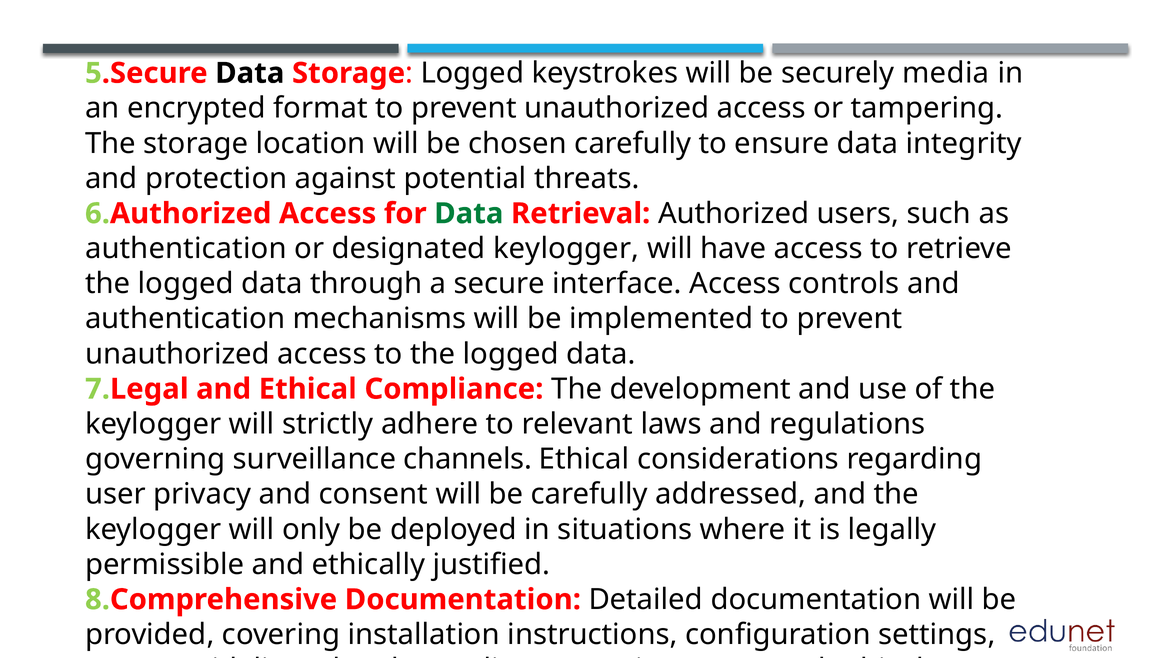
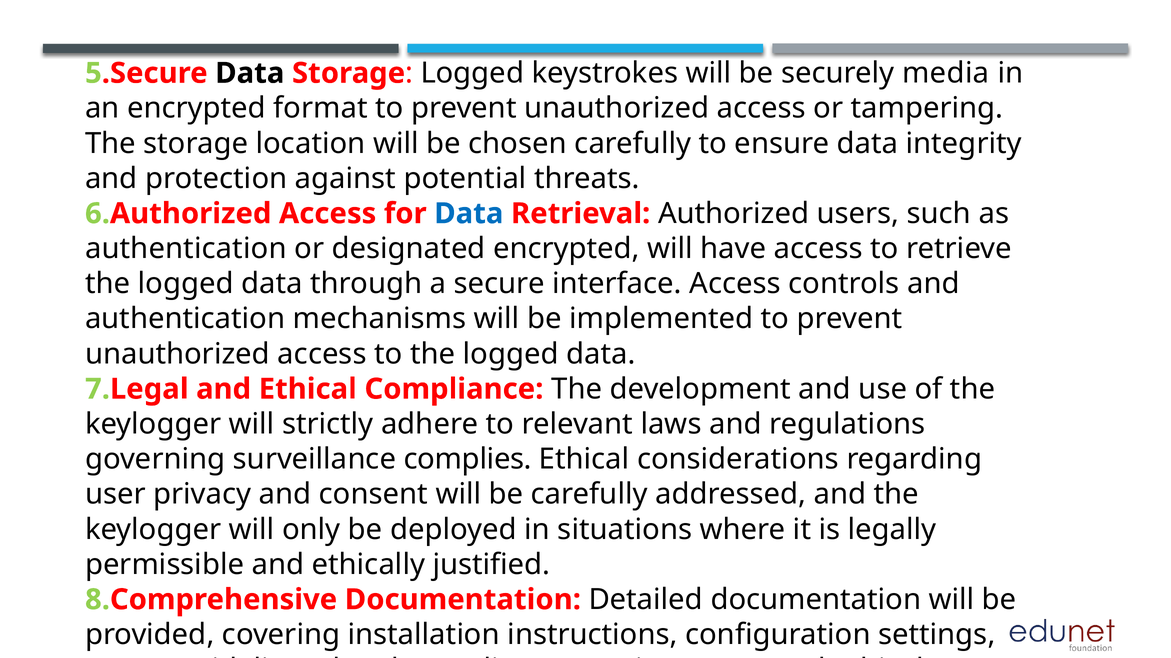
Data colour: green -> blue (469, 214)
designated keylogger: keylogger -> encrypted (566, 249)
channels: channels -> complies (468, 460)
